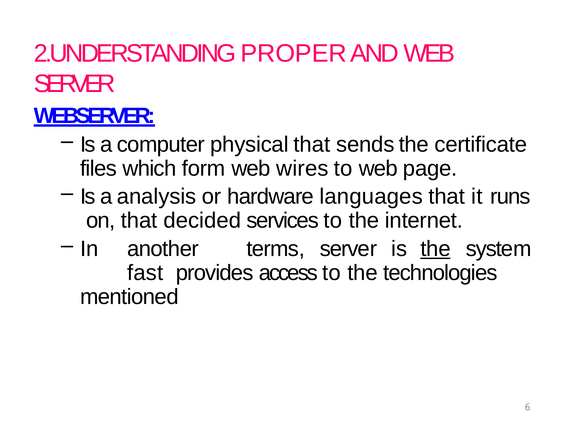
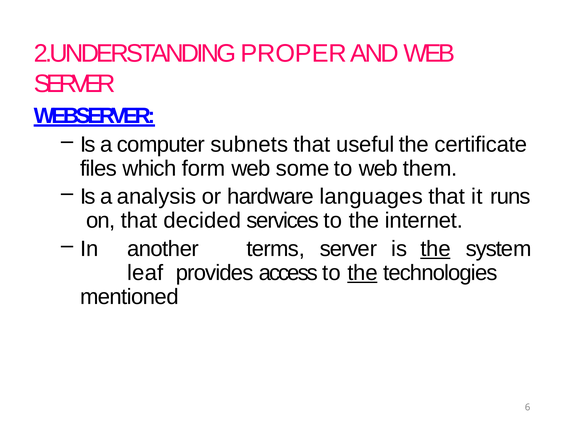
physical: physical -> subnets (249, 144)
sends: sends -> useful (365, 144)
wires: wires -> some (303, 168)
page: page -> them (430, 168)
fast: fast -> leaf (145, 273)
the underline: none -> present (363, 273)
